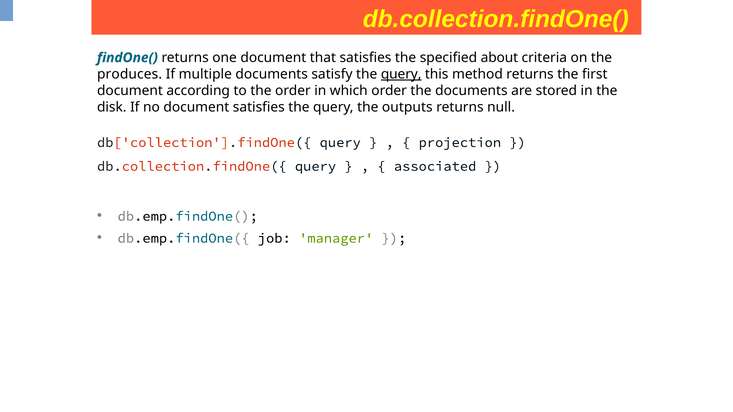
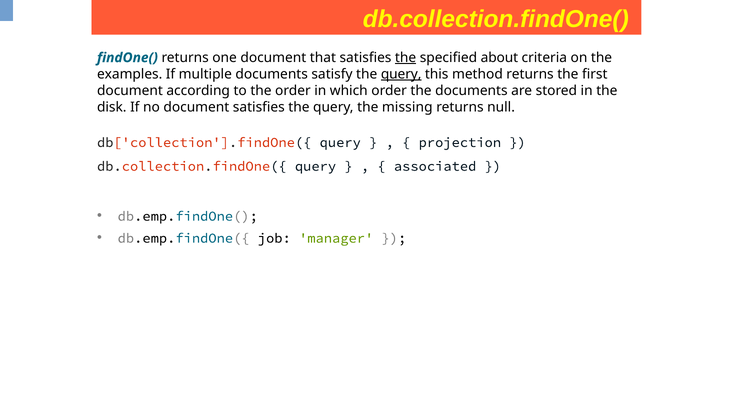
the underline: none -> present (406, 58)
produces: produces -> examples (130, 74)
outputs: outputs -> missing (407, 107)
